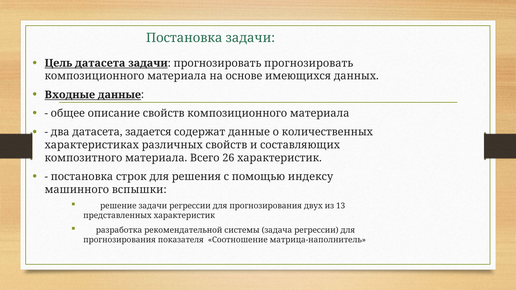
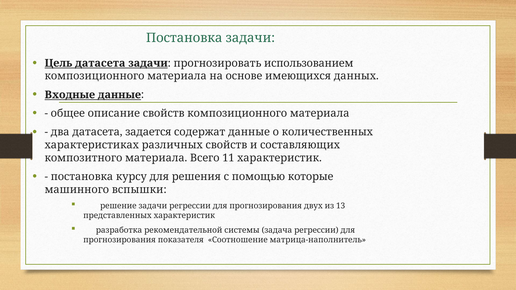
прогнозировать прогнозировать: прогнозировать -> использованием (309, 63)
26: 26 -> 11 (228, 158)
строк: строк -> курсу (131, 177)
индексу: индексу -> которые (311, 177)
